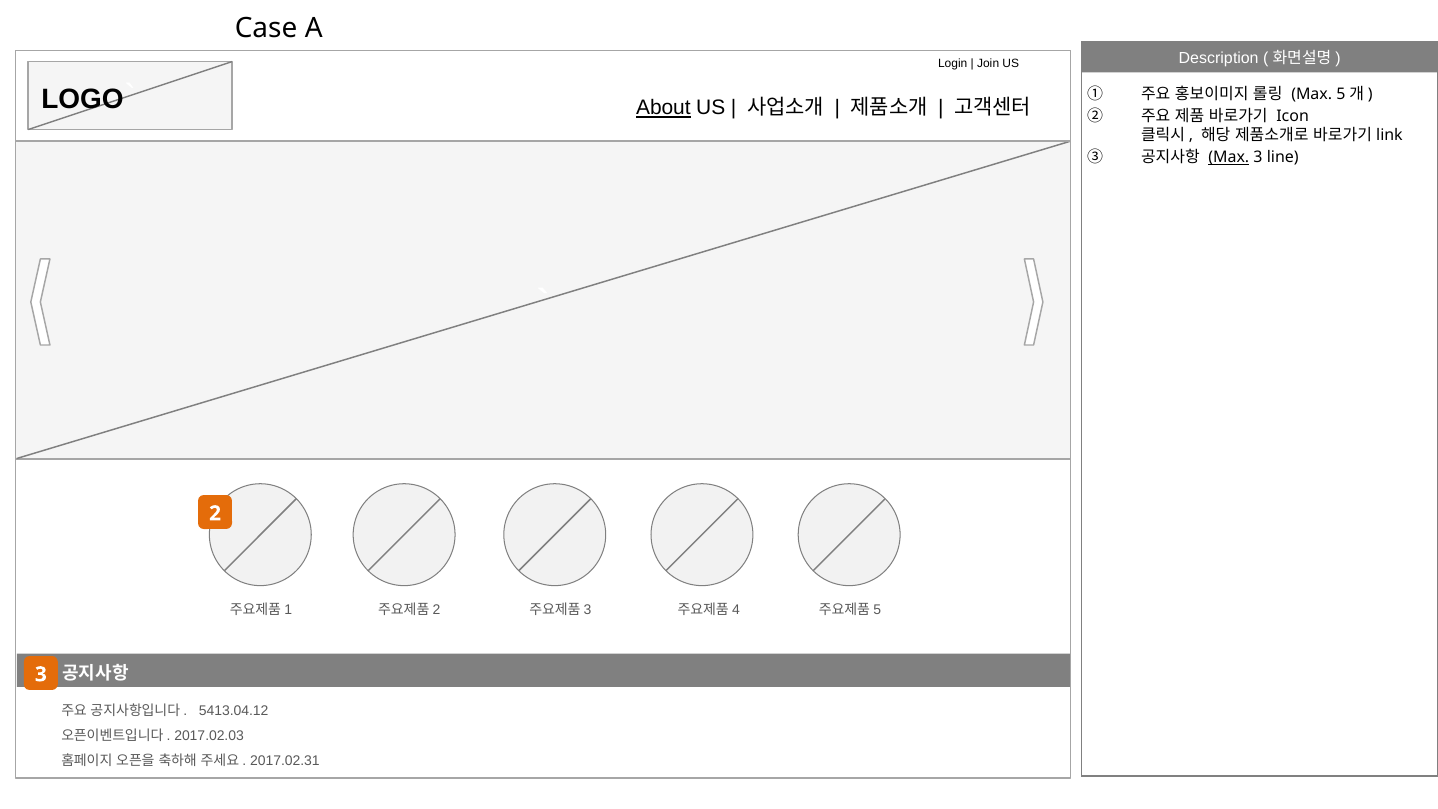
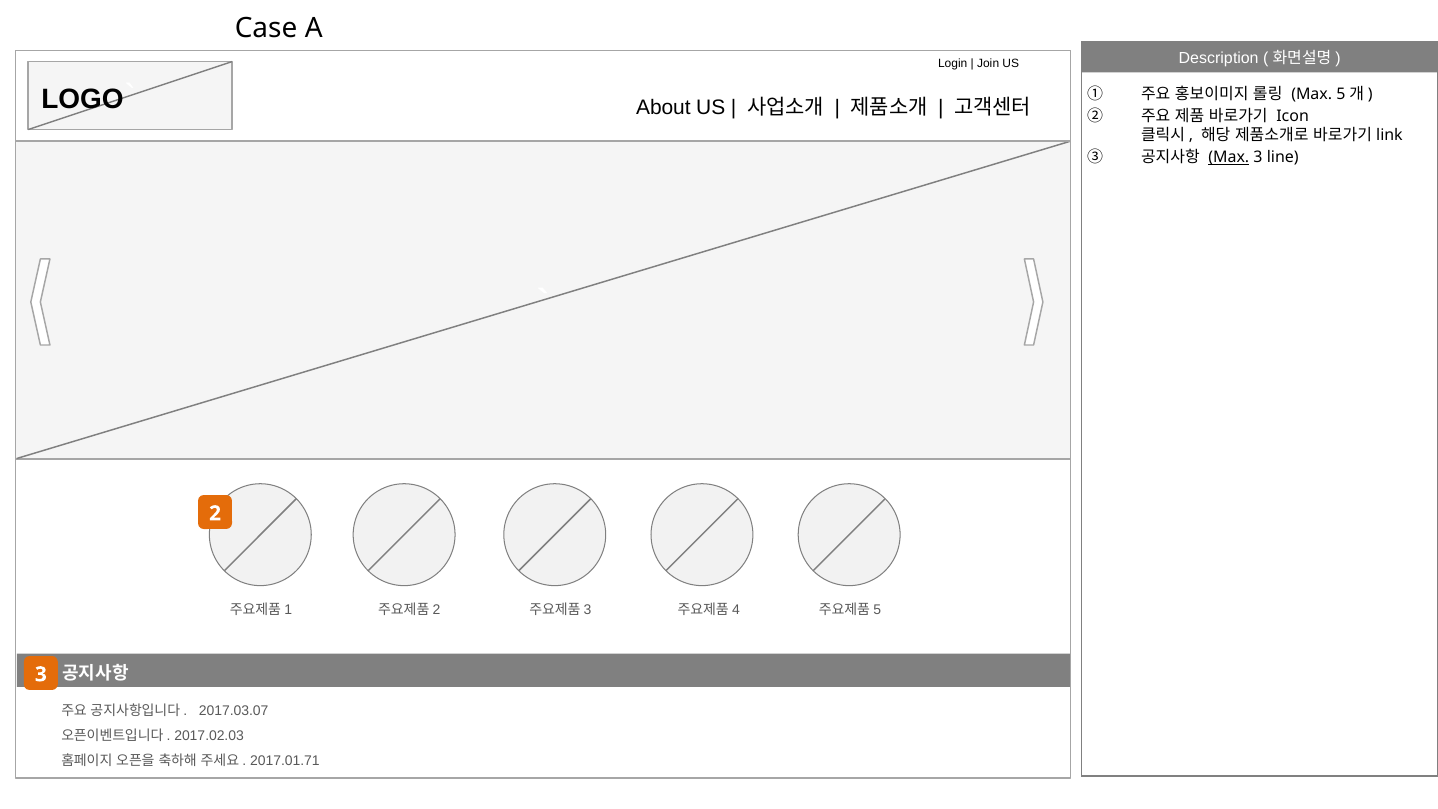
About underline: present -> none (663, 108)
5413.04.12: 5413.04.12 -> 2017.03.07 (234, 710)
2017.02.31: 2017.02.31 -> 2017.01.71 (285, 761)
